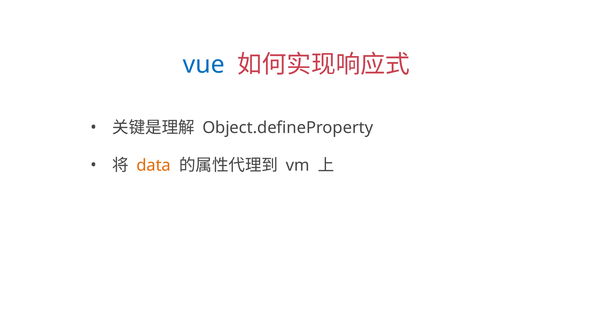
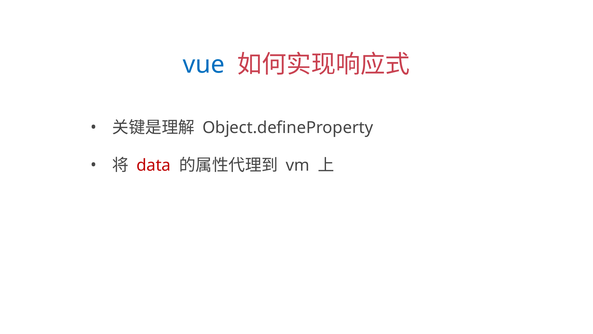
data colour: orange -> red (154, 165)
